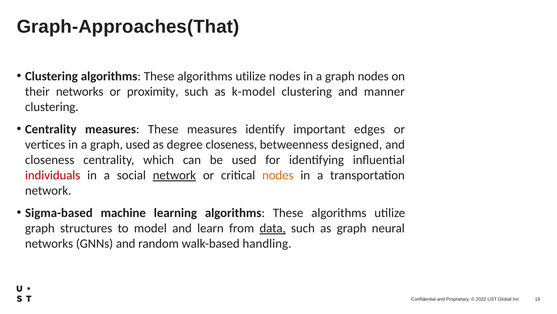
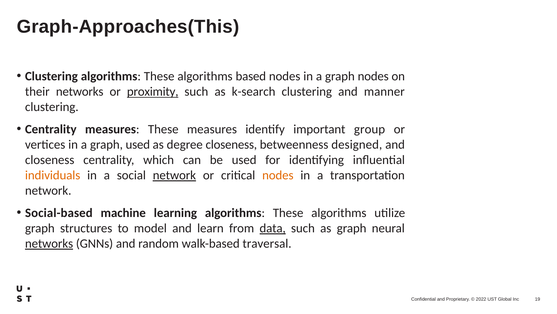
Graph-Approaches(That: Graph-Approaches(That -> Graph-Approaches(This (128, 27)
utilize: utilize -> based (251, 76)
proximity underline: none -> present (153, 92)
k-model: k-model -> k-search (254, 92)
edges: edges -> group (370, 129)
individuals colour: red -> orange (53, 175)
Sigma-based: Sigma-based -> Social-based (59, 213)
networks underline: none -> present (49, 243)
handling: handling -> traversal (267, 243)
